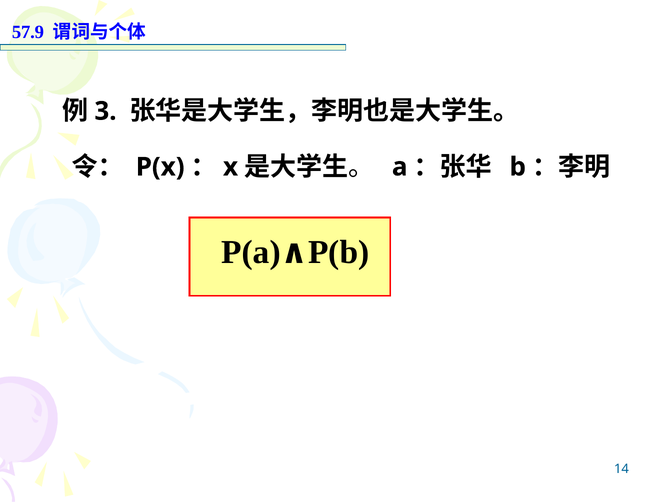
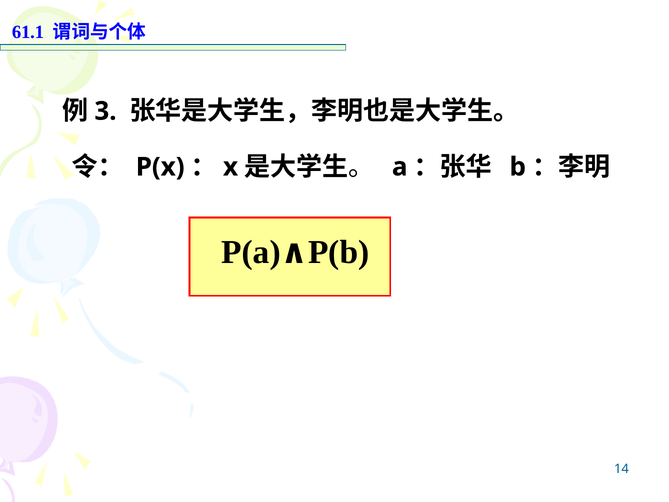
57.9: 57.9 -> 61.1 (28, 32)
